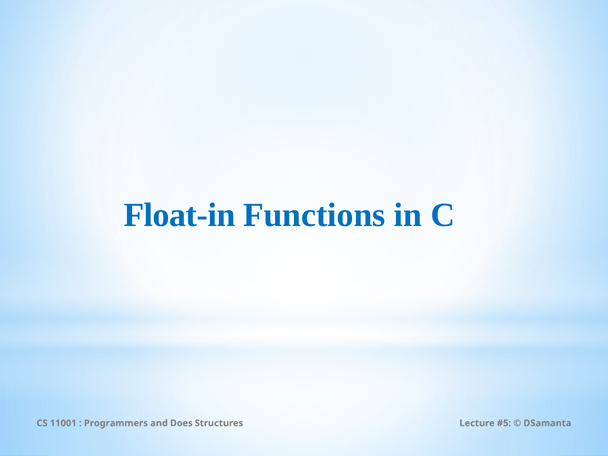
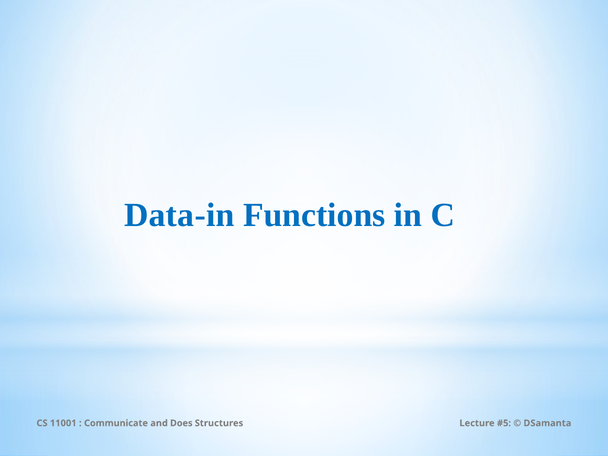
Float-in: Float-in -> Data-in (179, 215)
Programmers: Programmers -> Communicate (116, 423)
